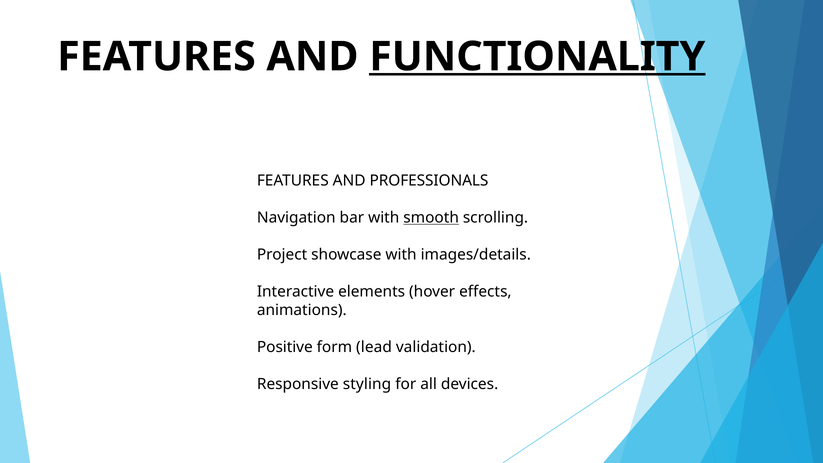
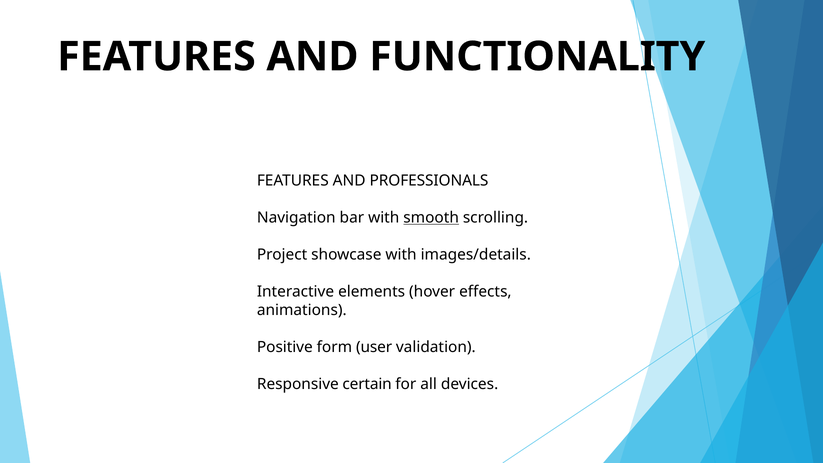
FUNCTIONALITY underline: present -> none (537, 57)
lead: lead -> user (374, 347)
styling: styling -> certain (367, 384)
